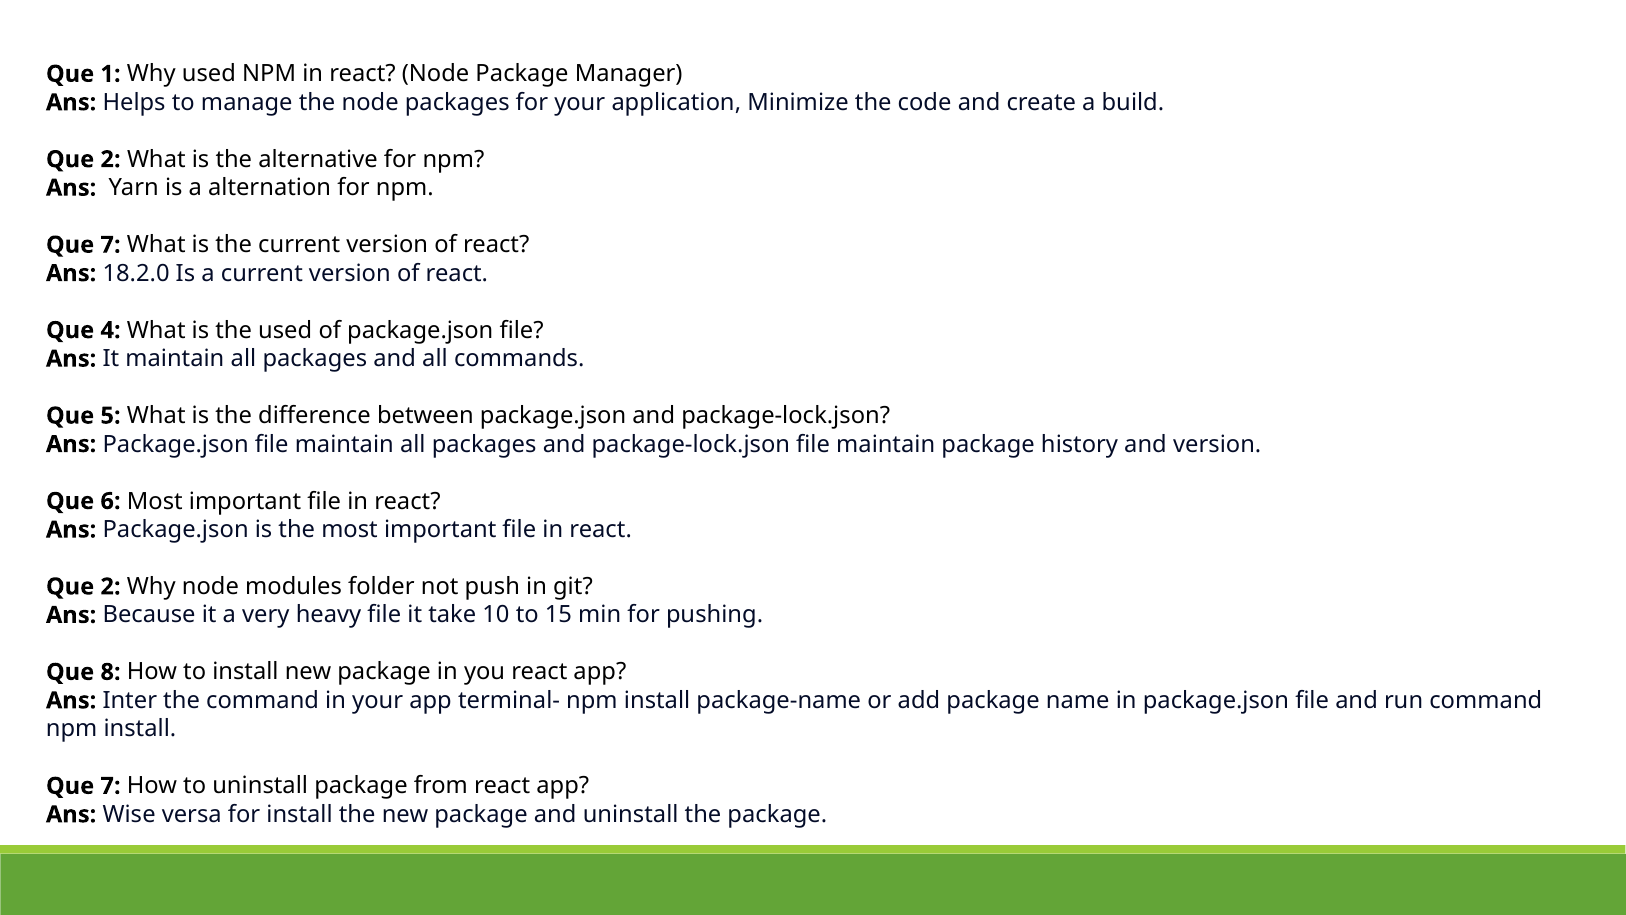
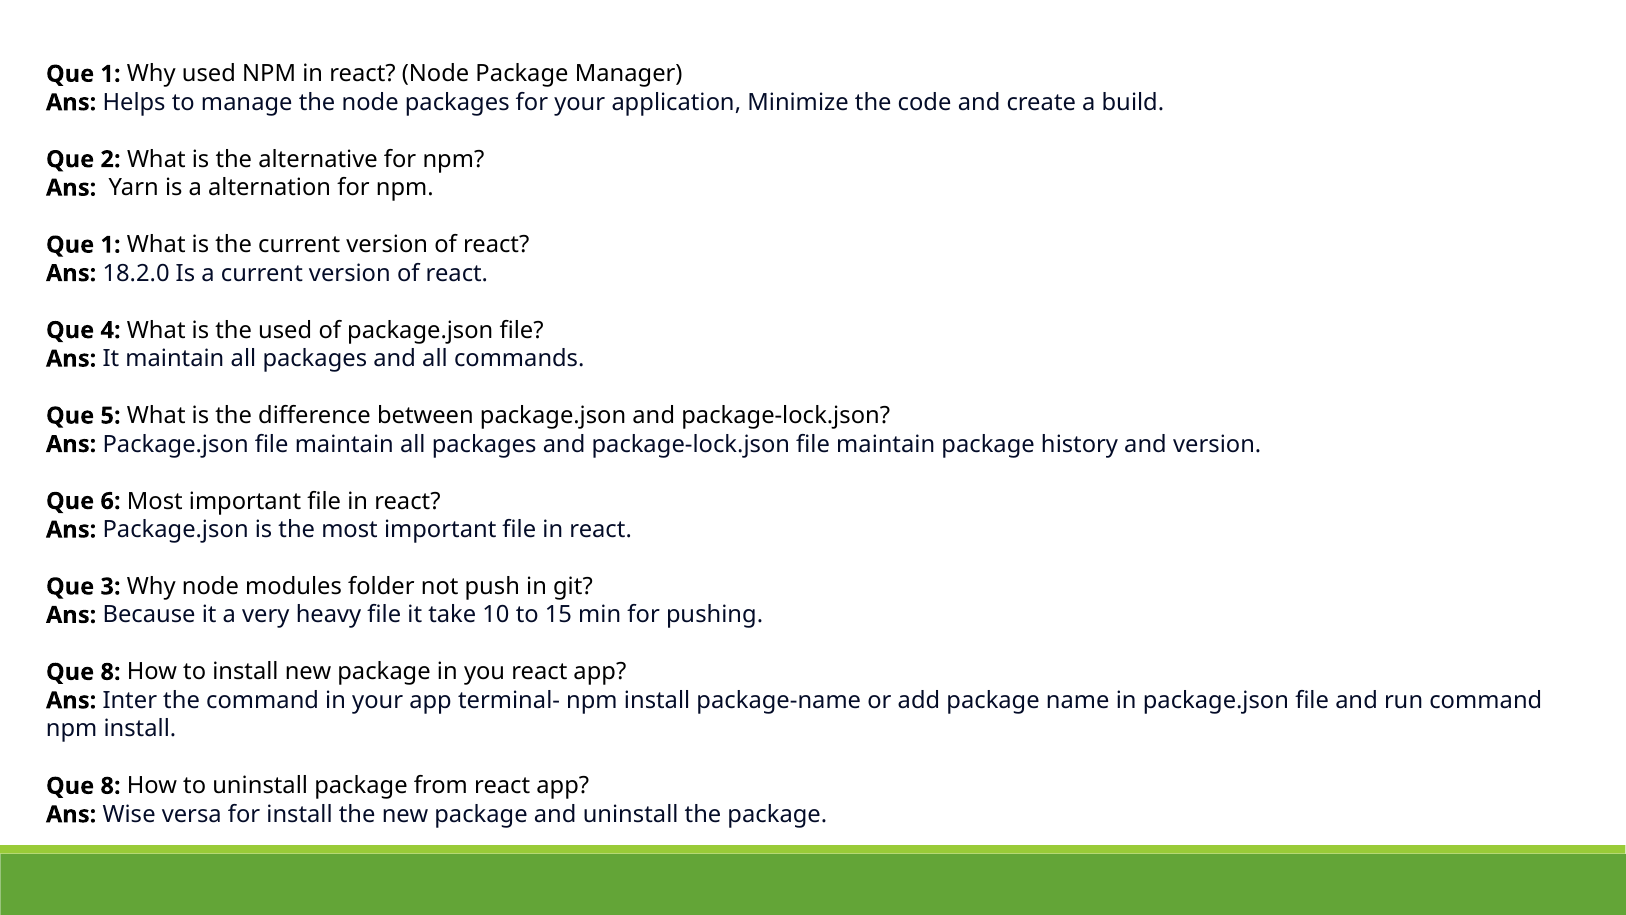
7: 7 -> 1 (111, 245)
2: 2 -> 3 (111, 586)
7: 7 -> 8 (111, 786)
